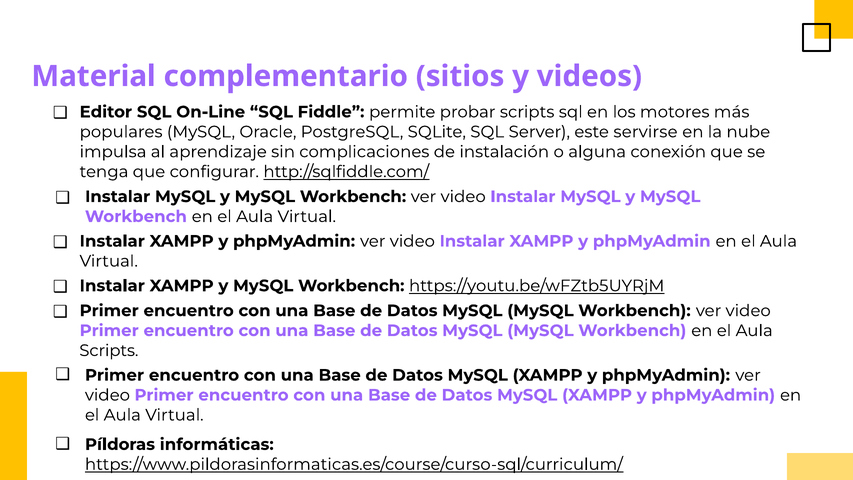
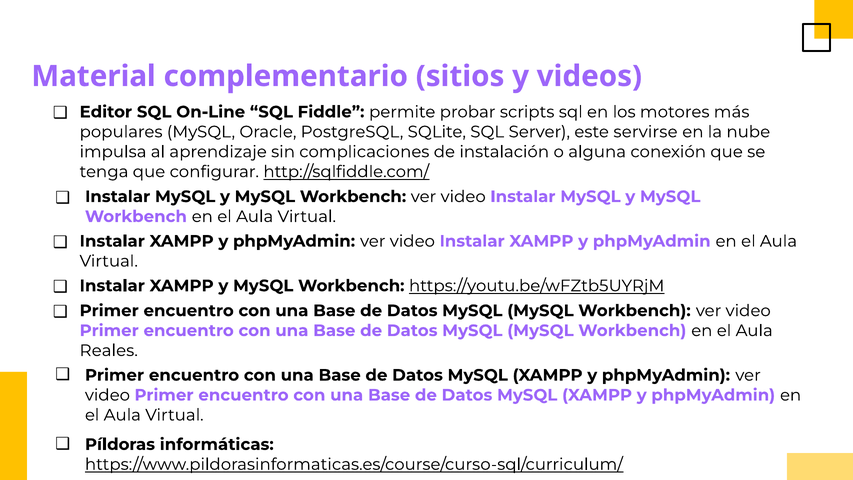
Scripts: Scripts -> Reales (109, 350)
